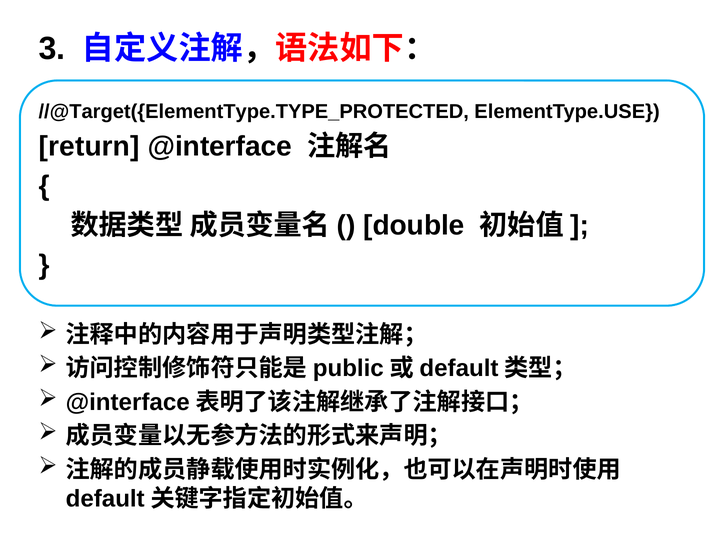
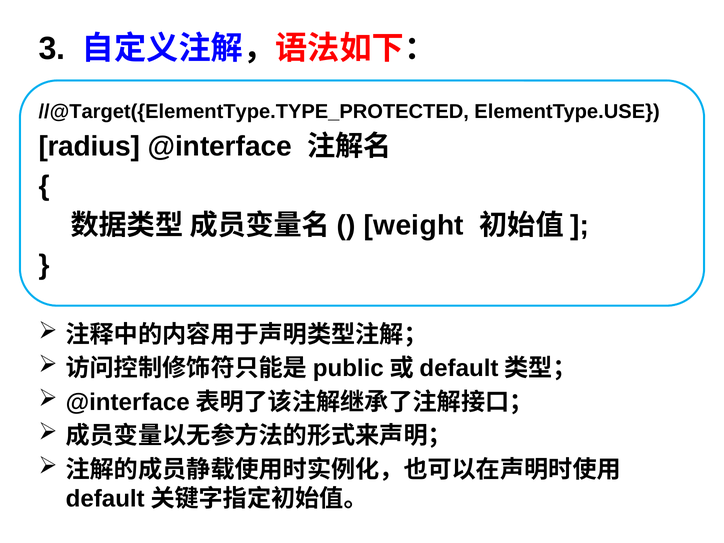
return: return -> radius (89, 147)
double: double -> weight (414, 225)
